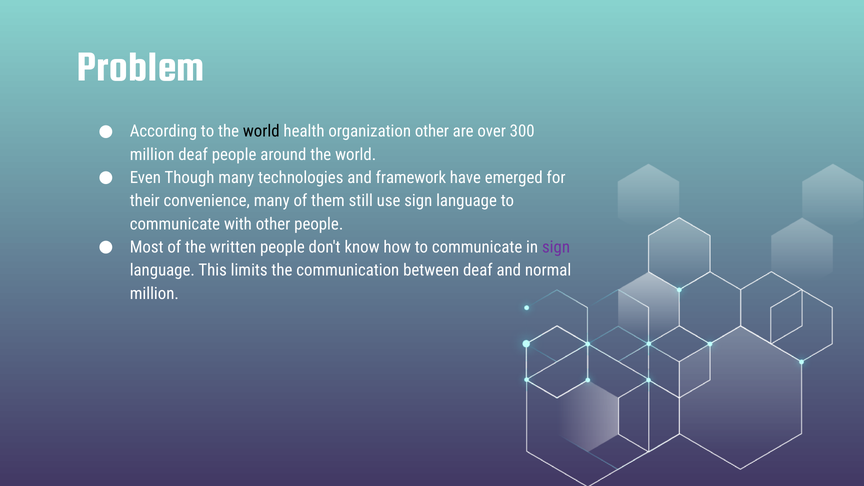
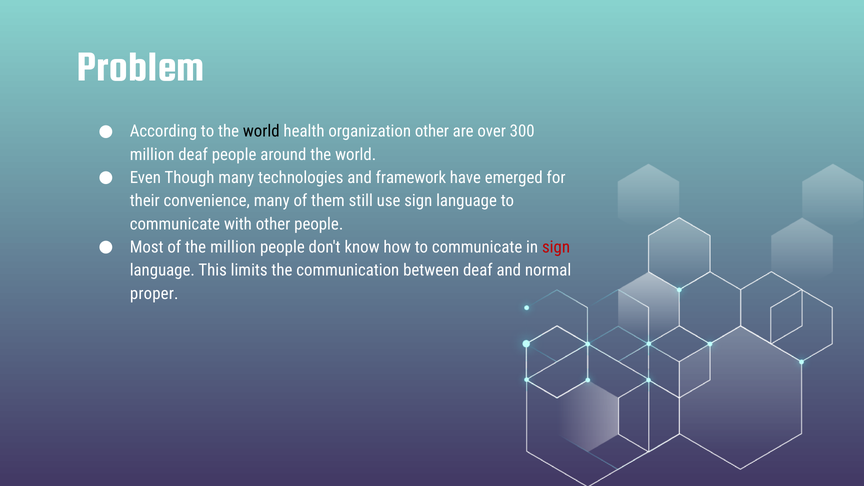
the written: written -> million (233, 247)
sign colour: purple -> red (556, 247)
million: million -> proper (154, 294)
